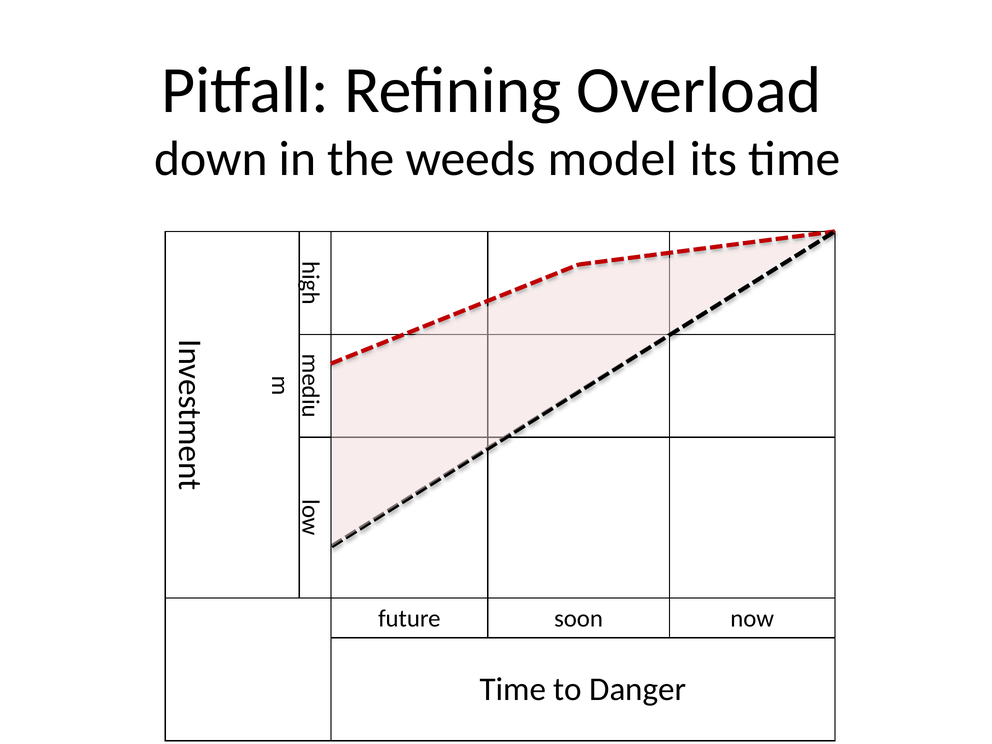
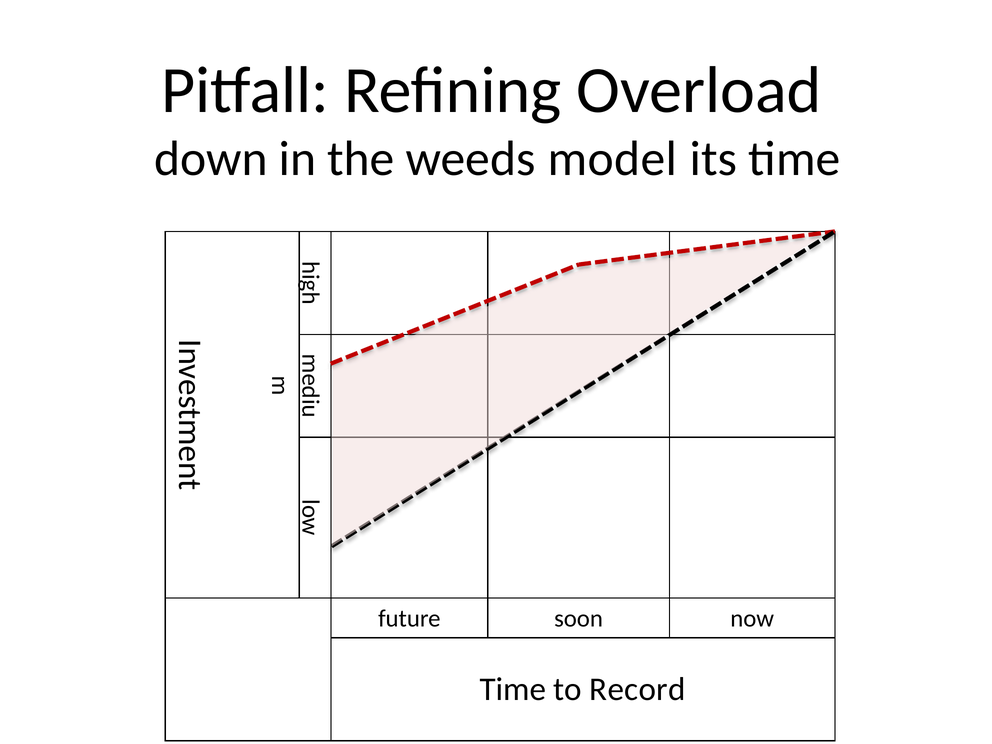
Danger: Danger -> Record (637, 690)
